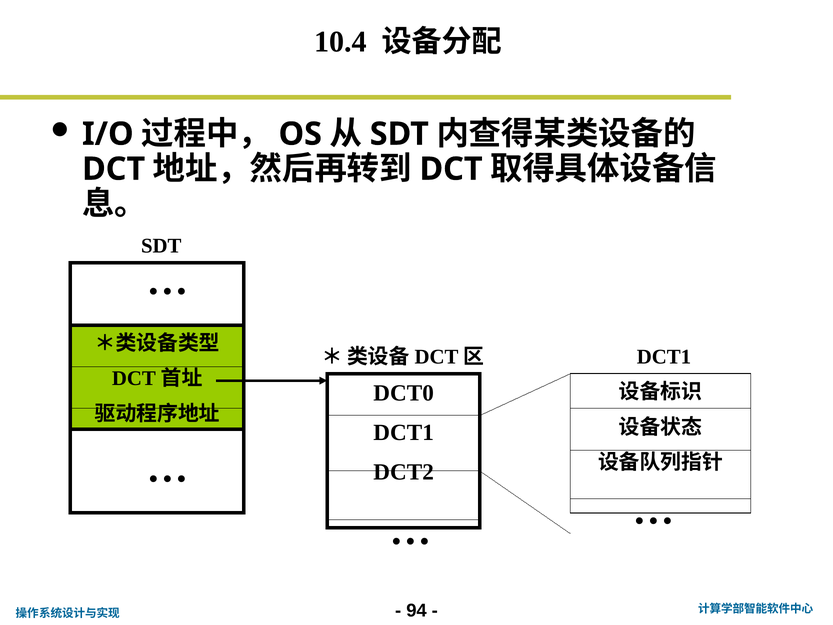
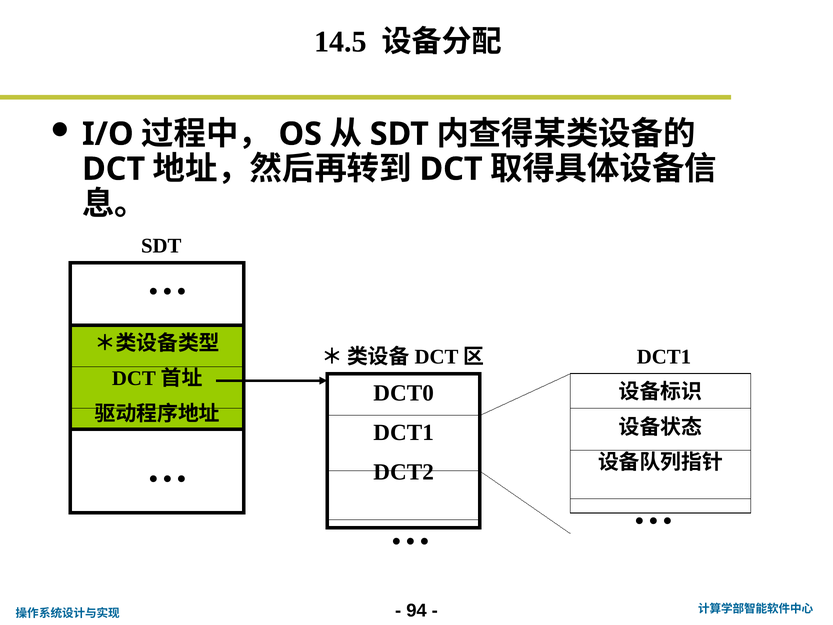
10.4: 10.4 -> 14.5 (341, 42)
